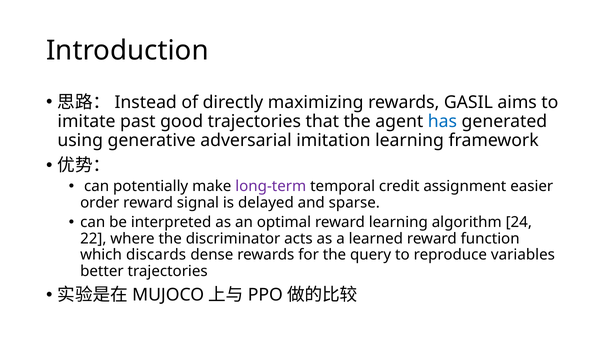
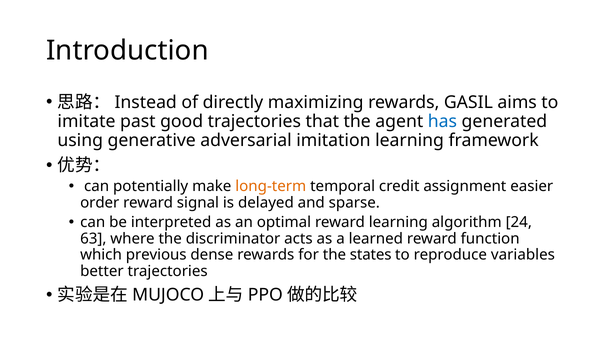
long-term colour: purple -> orange (271, 187)
22: 22 -> 63 (93, 239)
discards: discards -> previous (156, 255)
query: query -> states (371, 255)
